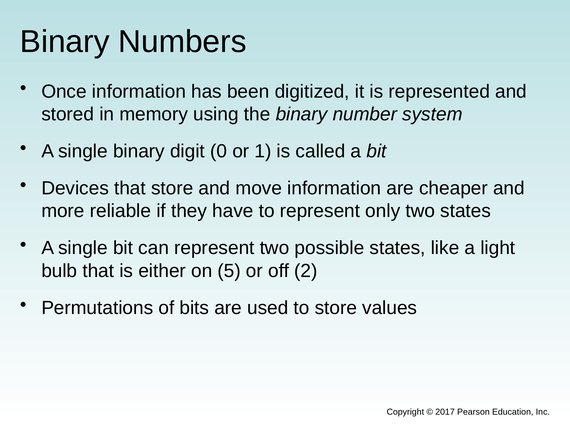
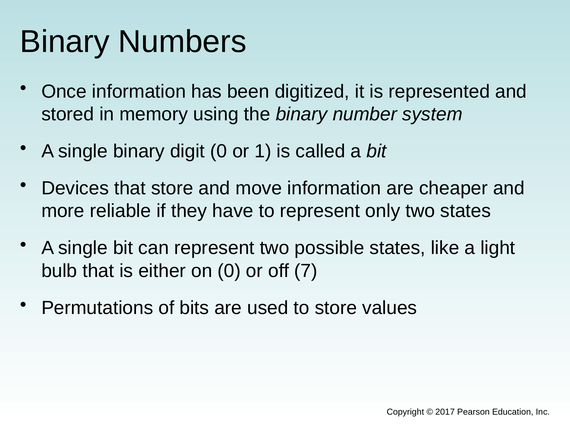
on 5: 5 -> 0 (229, 271)
2: 2 -> 7 (306, 271)
